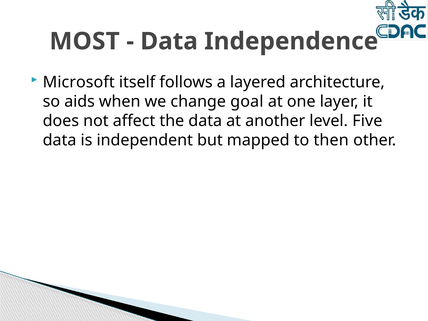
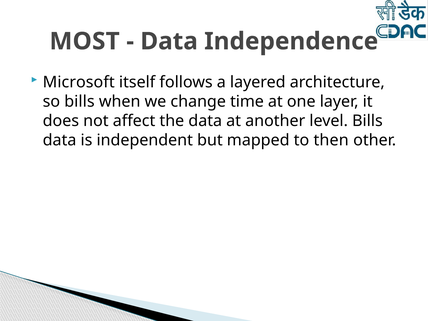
so aids: aids -> bills (79, 101)
goal: goal -> time (247, 101)
level Five: Five -> Bills (367, 121)
